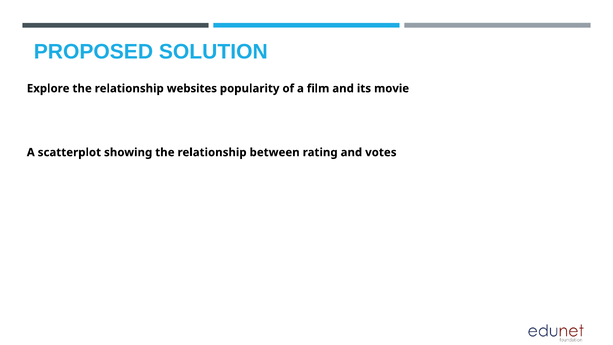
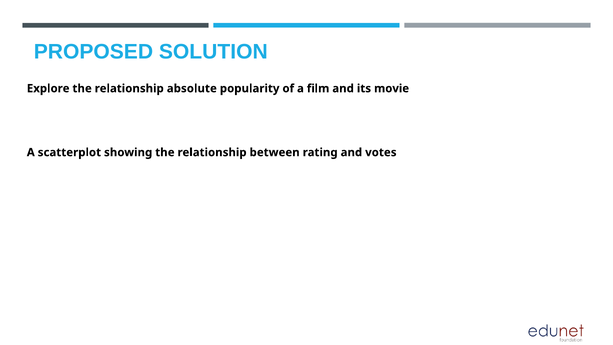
websites: websites -> absolute (192, 88)
